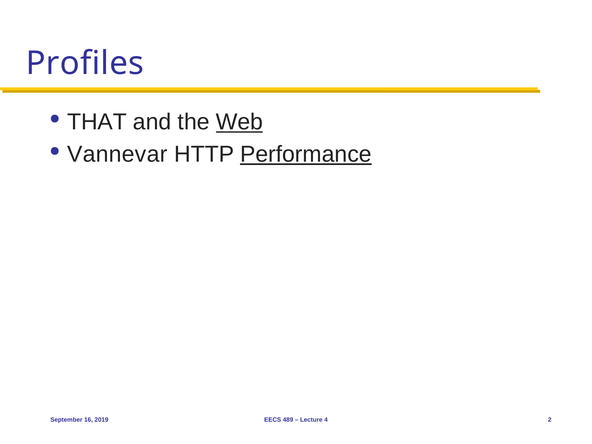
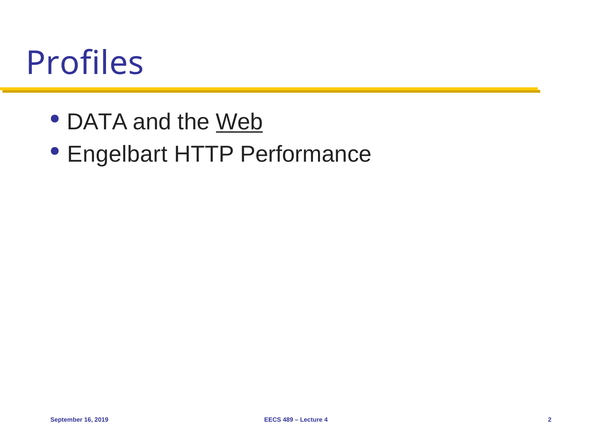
THAT: THAT -> DATA (97, 122)
Vannevar: Vannevar -> Engelbart (117, 154)
Performance underline: present -> none (306, 154)
